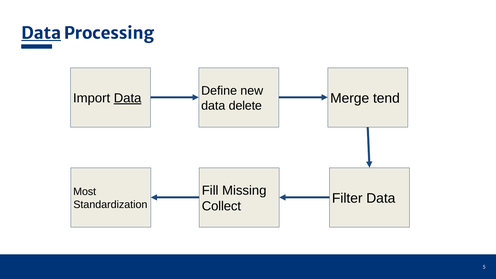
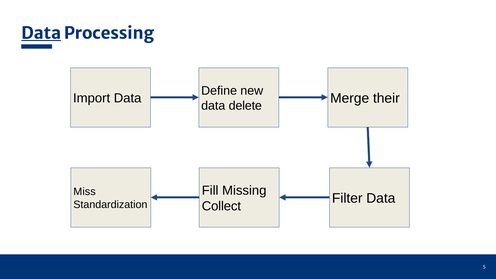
tend: tend -> their (386, 98)
Data underline: present -> none (128, 98)
Most: Most -> Miss (85, 192)
